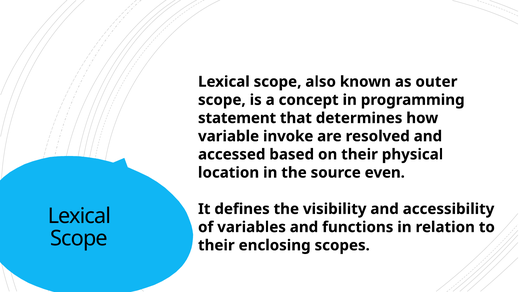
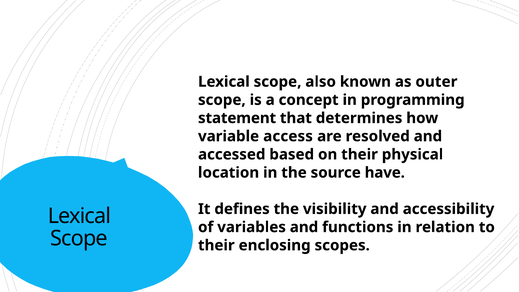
invoke: invoke -> access (288, 136)
even: even -> have (385, 173)
